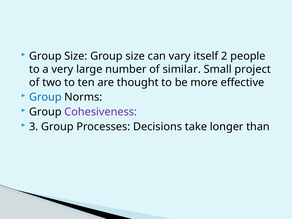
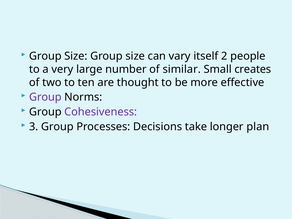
project: project -> creates (253, 69)
Group colour: blue -> purple (45, 97)
than: than -> plan (258, 127)
